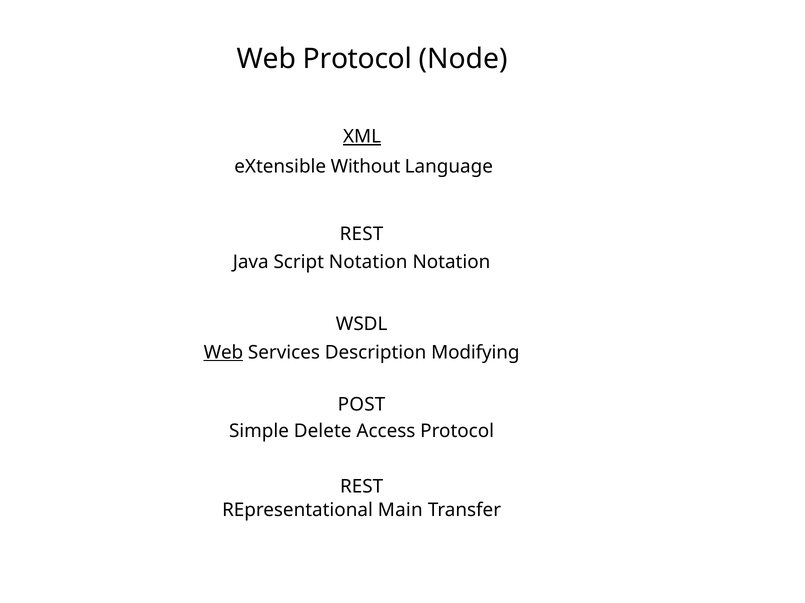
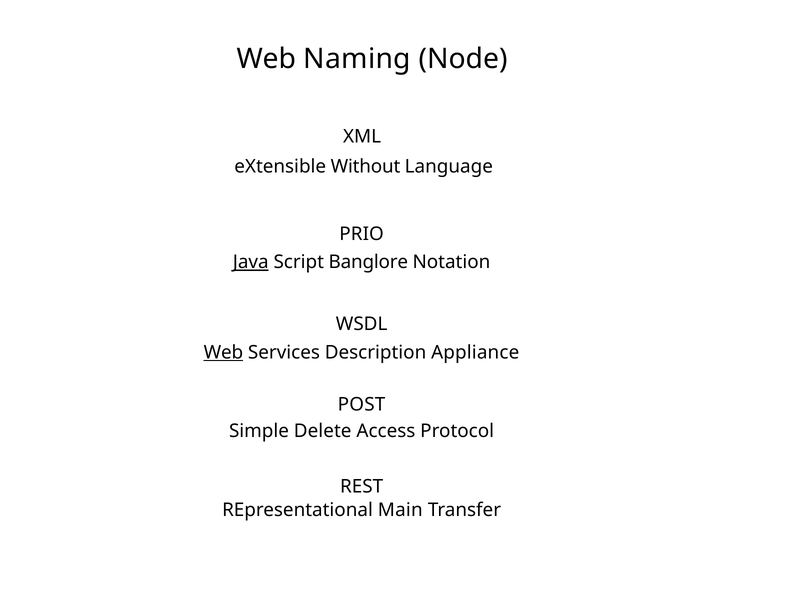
Web Protocol: Protocol -> Naming (357, 59)
XML underline: present -> none (362, 137)
REST: REST -> PRIO (362, 234)
Java underline: none -> present (251, 262)
Script Notation: Notation -> Banglore (368, 262)
Modifying: Modifying -> Appliance (475, 353)
